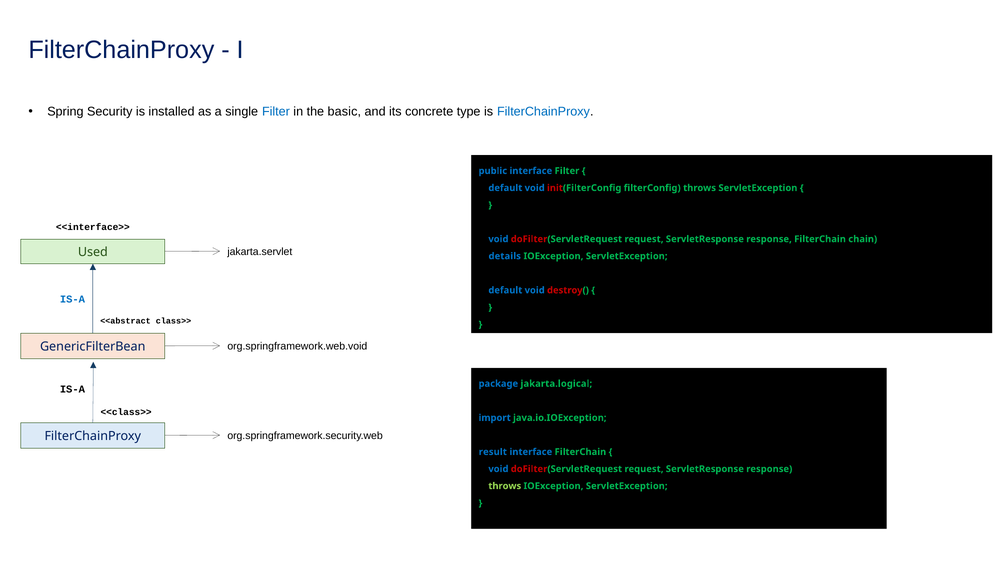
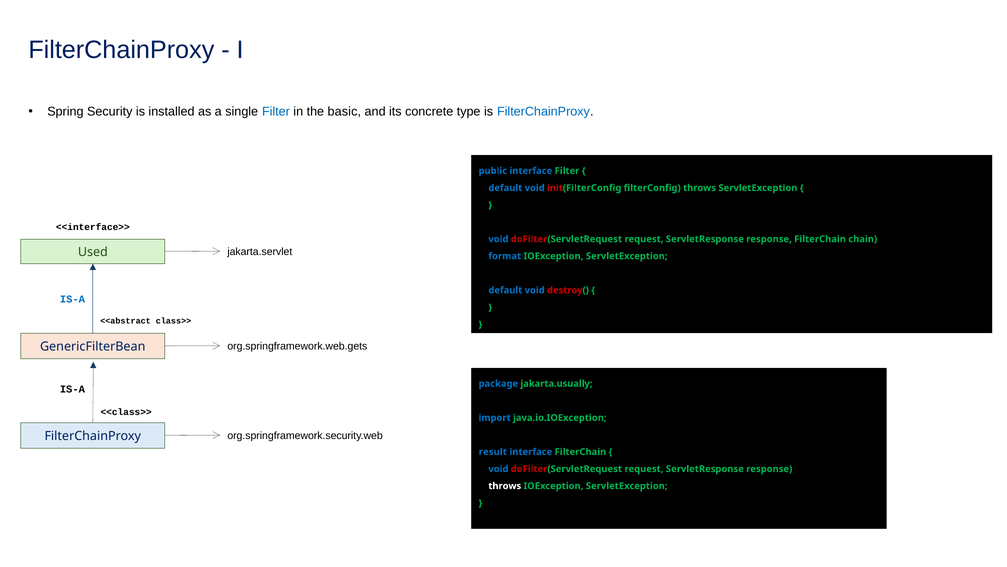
details: details -> format (505, 256)
org.springframework.web.void: org.springframework.web.void -> org.springframework.web.gets (297, 346)
jakarta.logical: jakarta.logical -> jakarta.usually (556, 383)
throws colour: light green -> white (505, 485)
